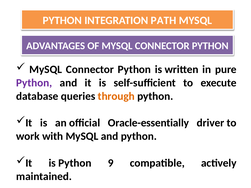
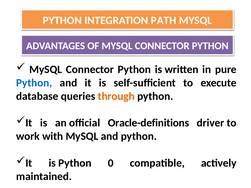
Python colour: purple -> blue (34, 83)
Oracle-essentially: Oracle-essentially -> Oracle-definitions (148, 123)
9: 9 -> 0 (111, 163)
